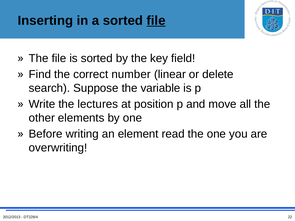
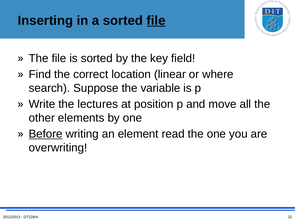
number: number -> location (131, 74)
delete: delete -> where (218, 74)
Before underline: none -> present (46, 134)
